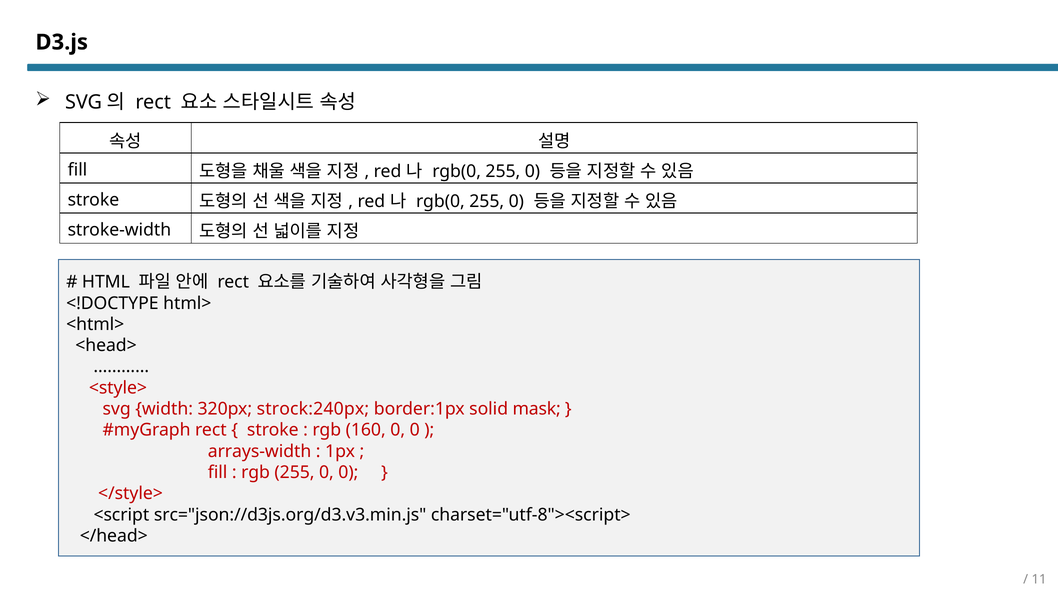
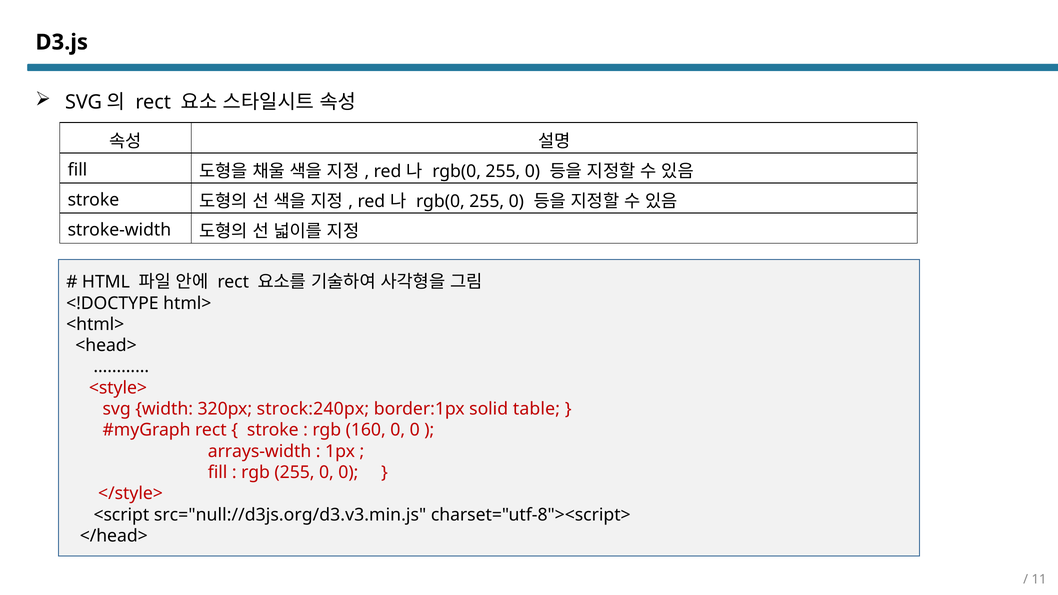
mask: mask -> table (536, 409)
src="json://d3js.org/d3.v3.min.js: src="json://d3js.org/d3.v3.min.js -> src="null://d3js.org/d3.v3.min.js (290, 515)
